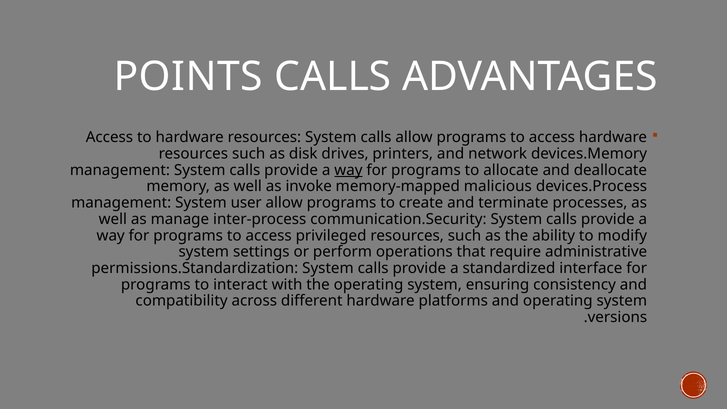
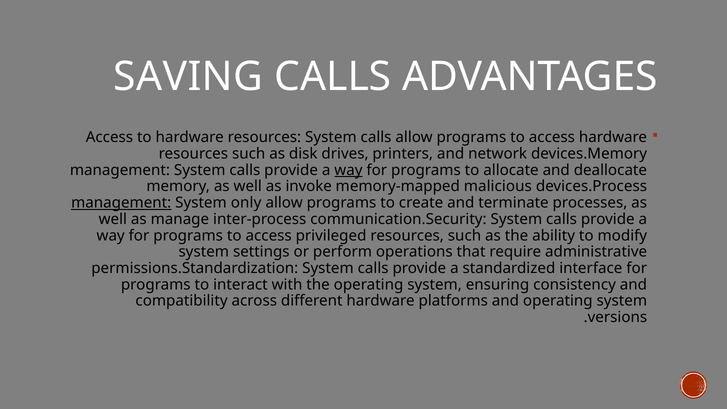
POINTS: POINTS -> SAVING (188, 77)
management underline: none -> present (121, 203)
user: user -> only (246, 203)
